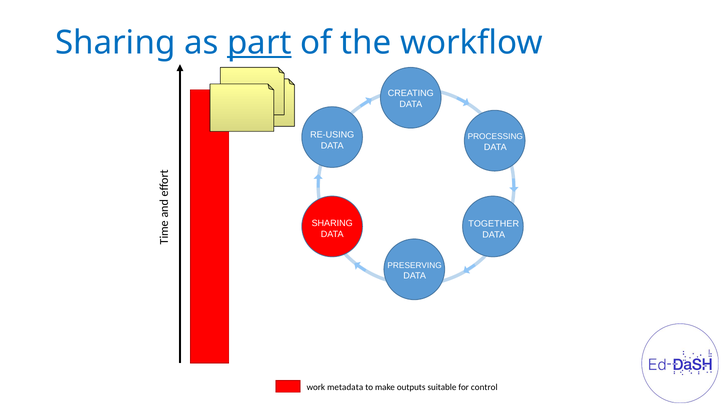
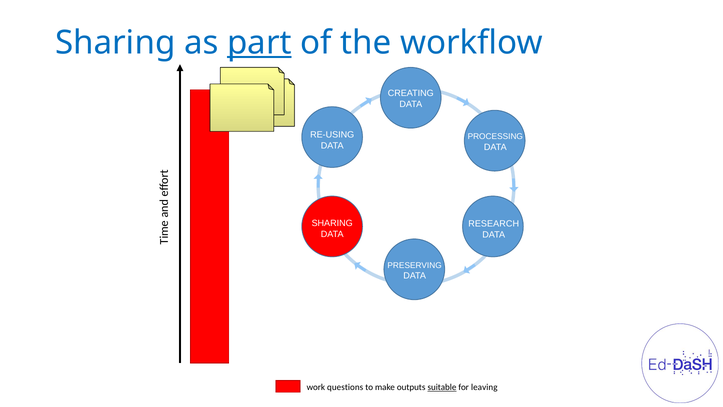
TOGETHER: TOGETHER -> RESEARCH (494, 224)
metadata: metadata -> questions (345, 387)
suitable underline: none -> present (442, 387)
control: control -> leaving (484, 387)
